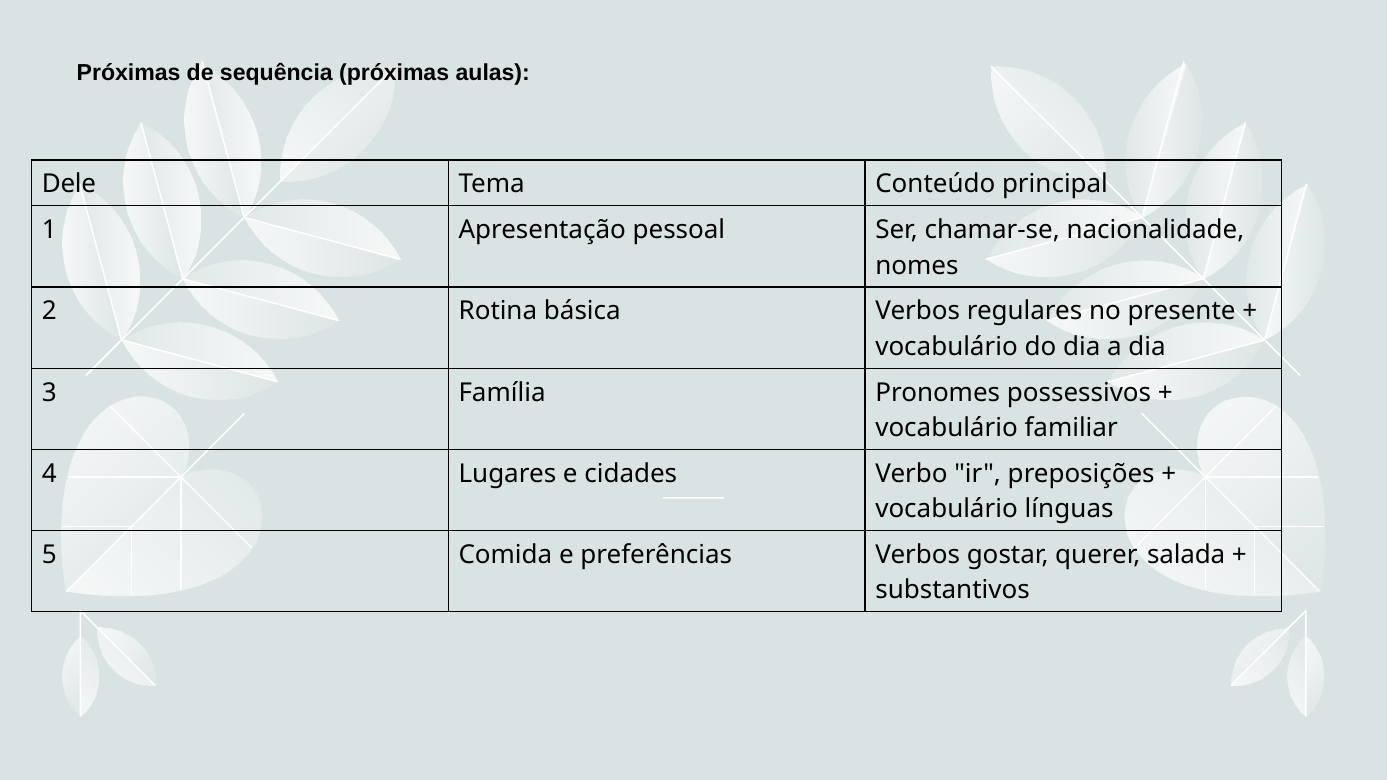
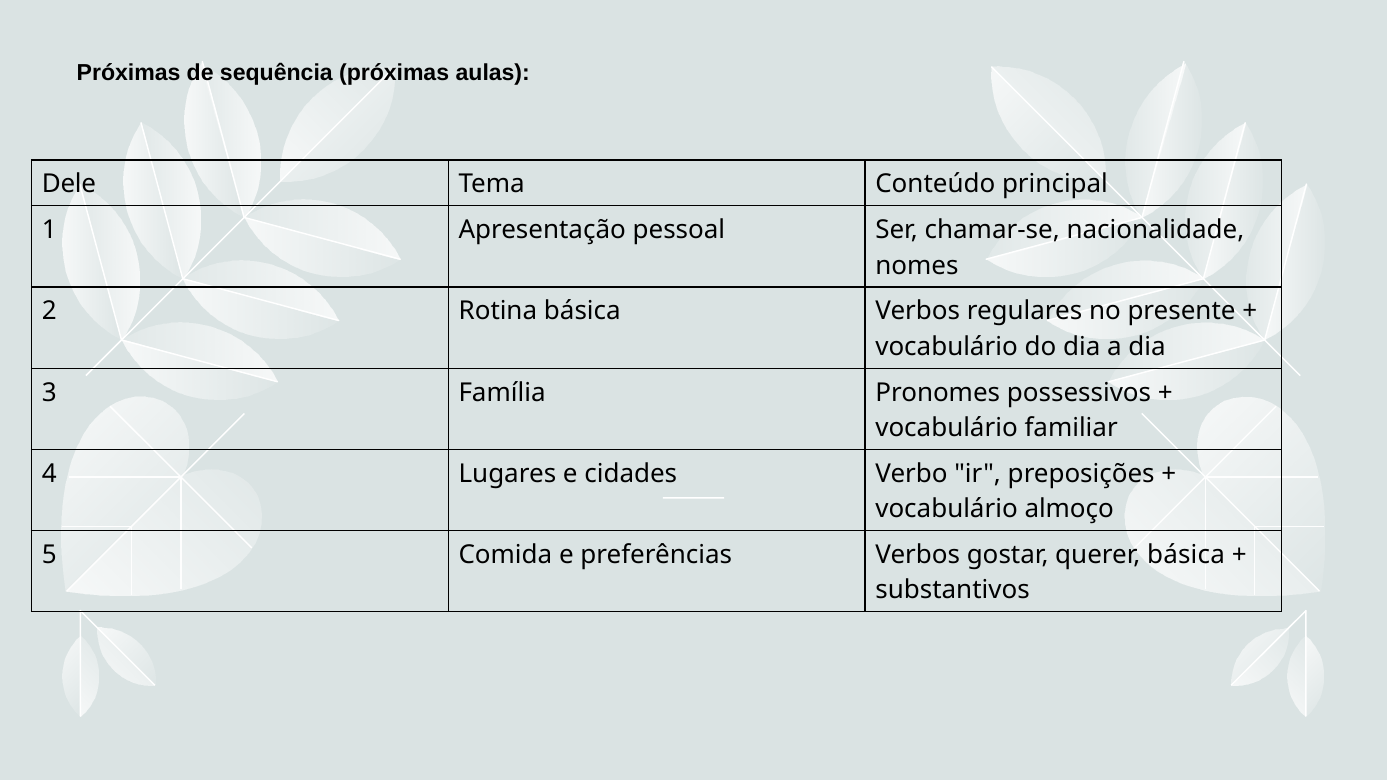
línguas: línguas -> almoço (1069, 509)
querer salada: salada -> básica (1186, 555)
